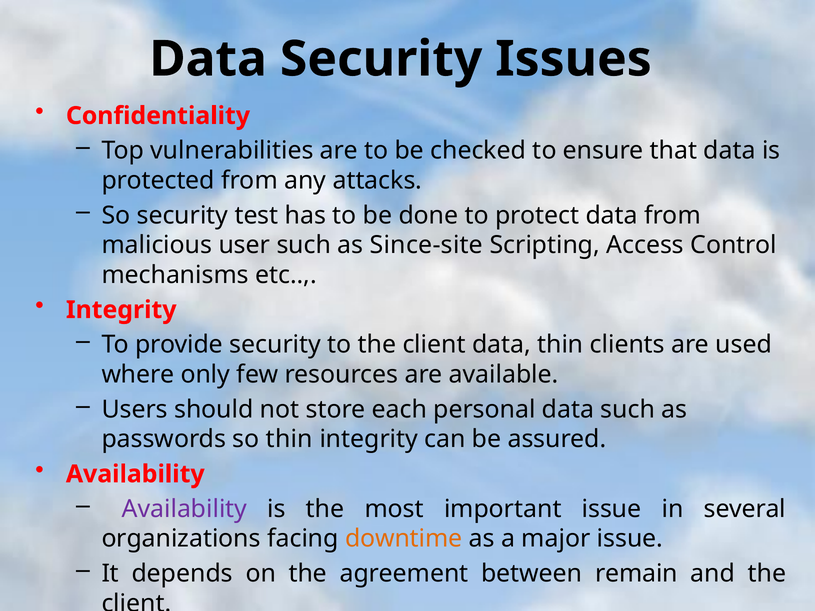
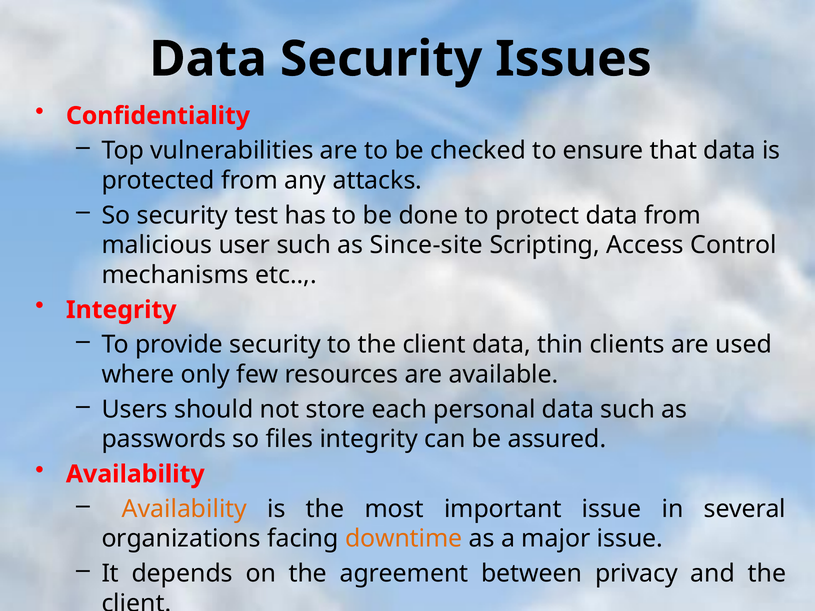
so thin: thin -> files (289, 439)
Availability colour: purple -> orange (184, 509)
remain: remain -> privacy (636, 574)
